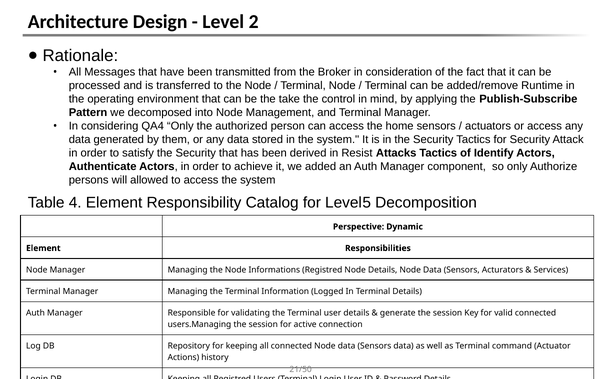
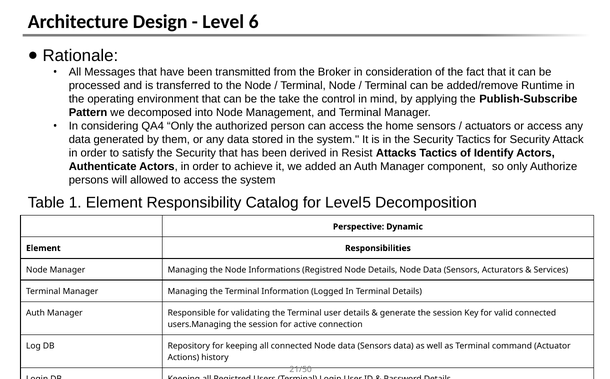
2: 2 -> 6 (254, 22)
4: 4 -> 1 (75, 203)
